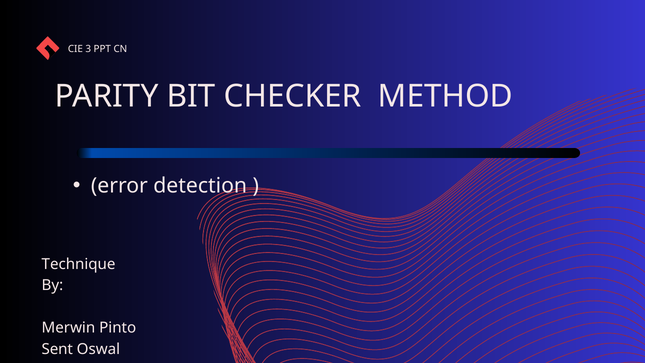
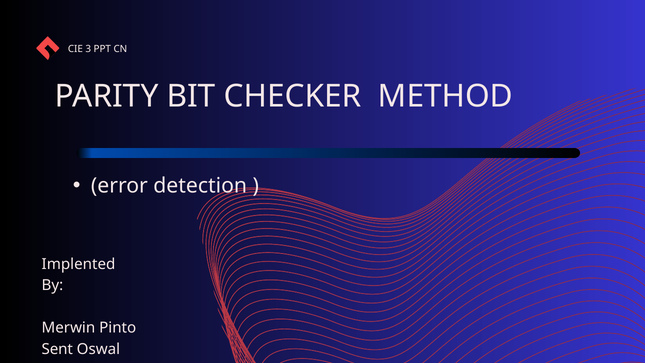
Technique: Technique -> Implented (79, 264)
